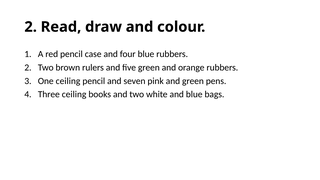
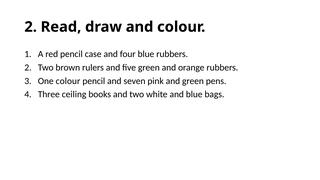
One ceiling: ceiling -> colour (68, 81)
